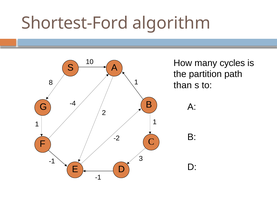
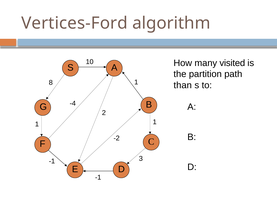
Shortest-Ford: Shortest-Ford -> Vertices-Ford (75, 23)
cycles: cycles -> visited (232, 63)
